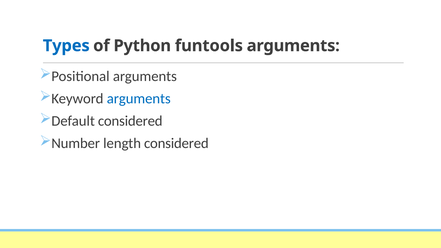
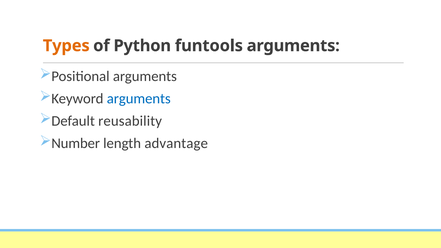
Types colour: blue -> orange (66, 46)
Default considered: considered -> reusability (130, 121)
length considered: considered -> advantage (176, 143)
